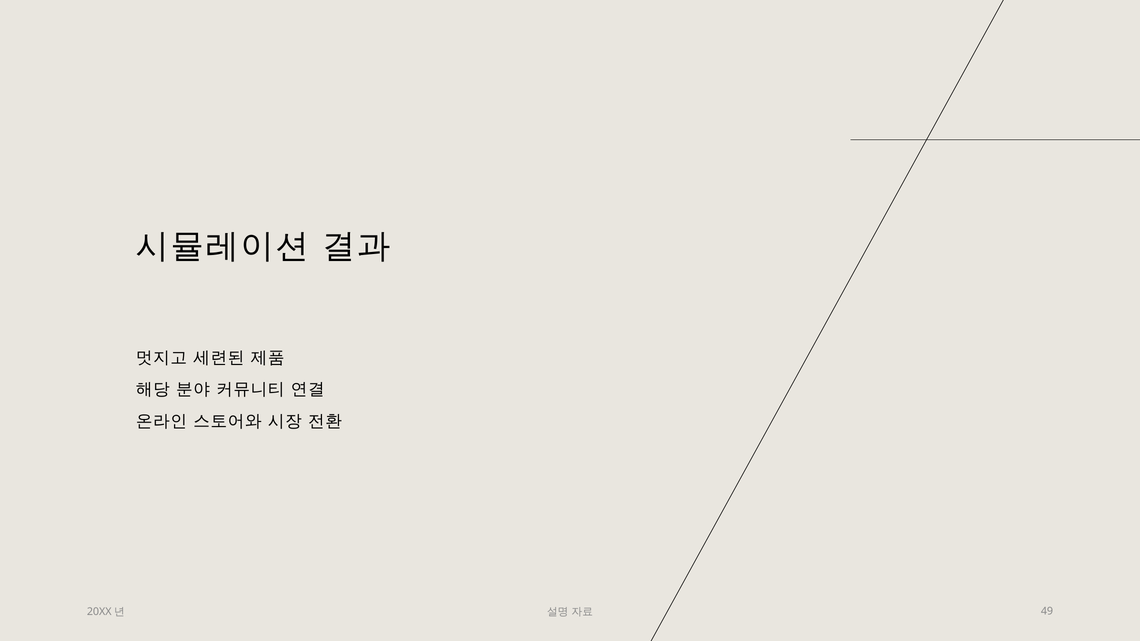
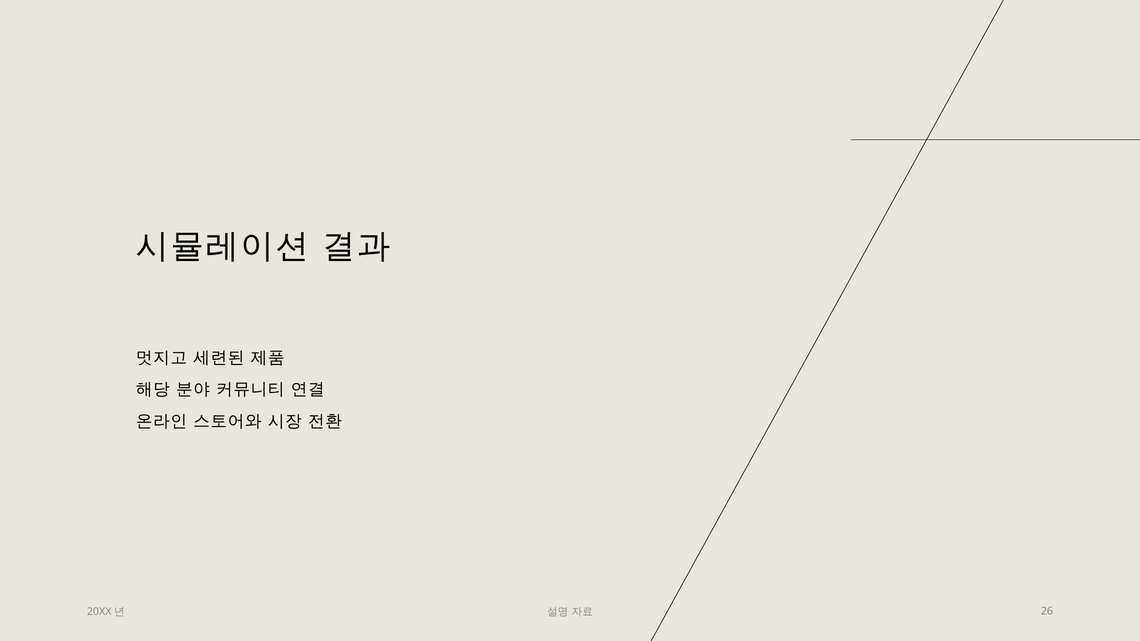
49: 49 -> 26 (1047, 611)
